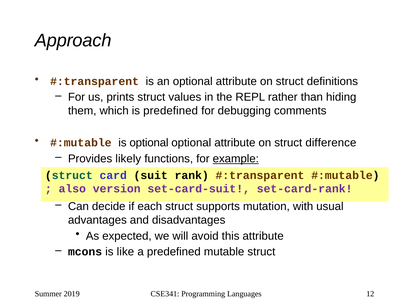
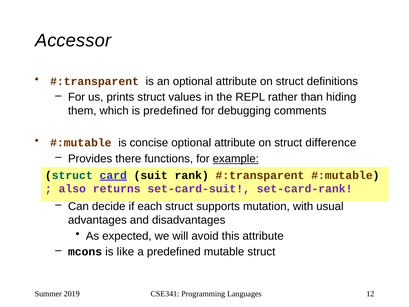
Approach: Approach -> Accessor (73, 40)
is optional: optional -> concise (149, 143)
likely: likely -> there (128, 159)
card underline: none -> present (113, 175)
version: version -> returns (117, 189)
